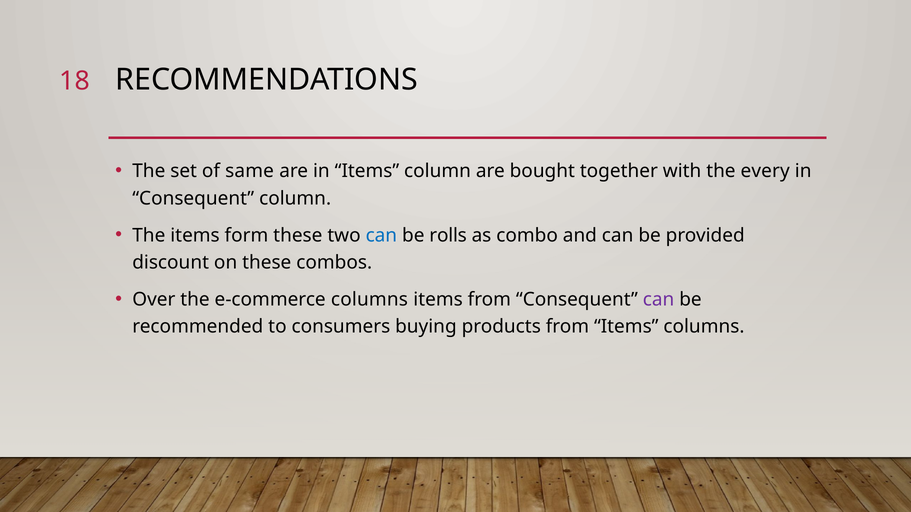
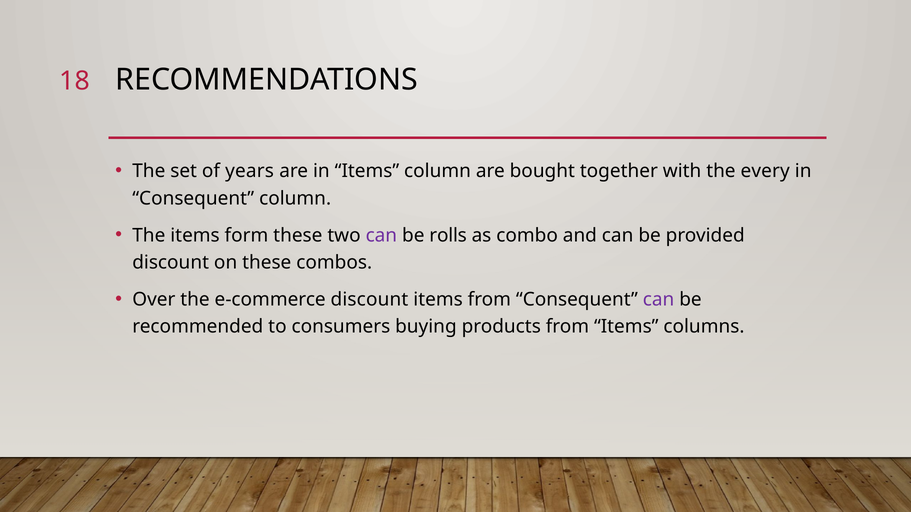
same: same -> years (250, 171)
can colour: blue -> purple (381, 235)
e-commerce columns: columns -> discount (369, 300)
